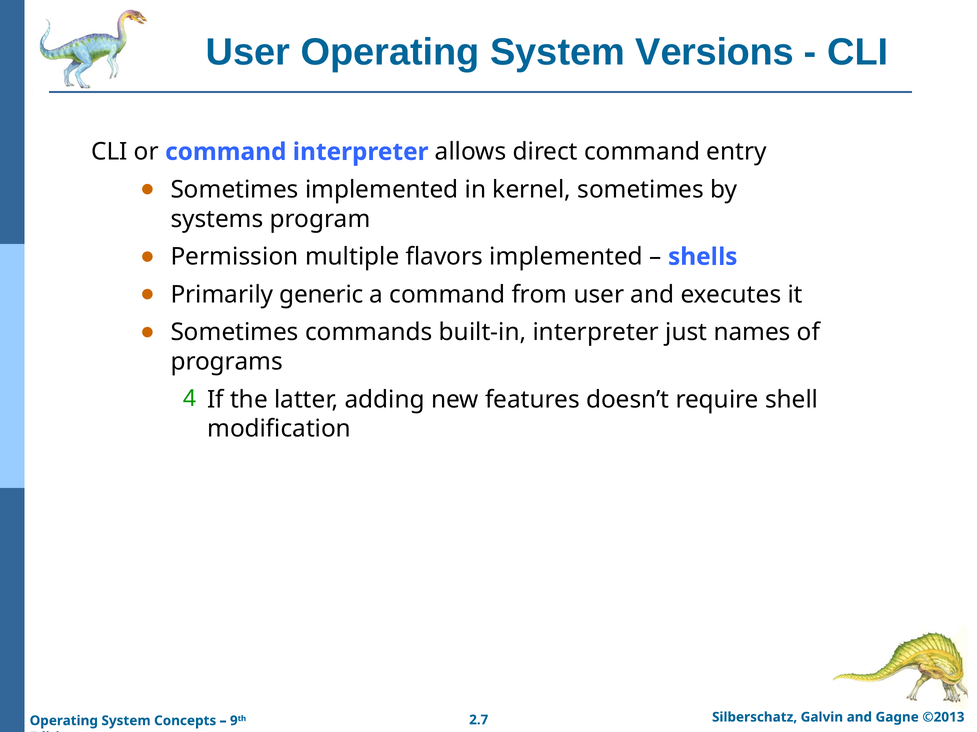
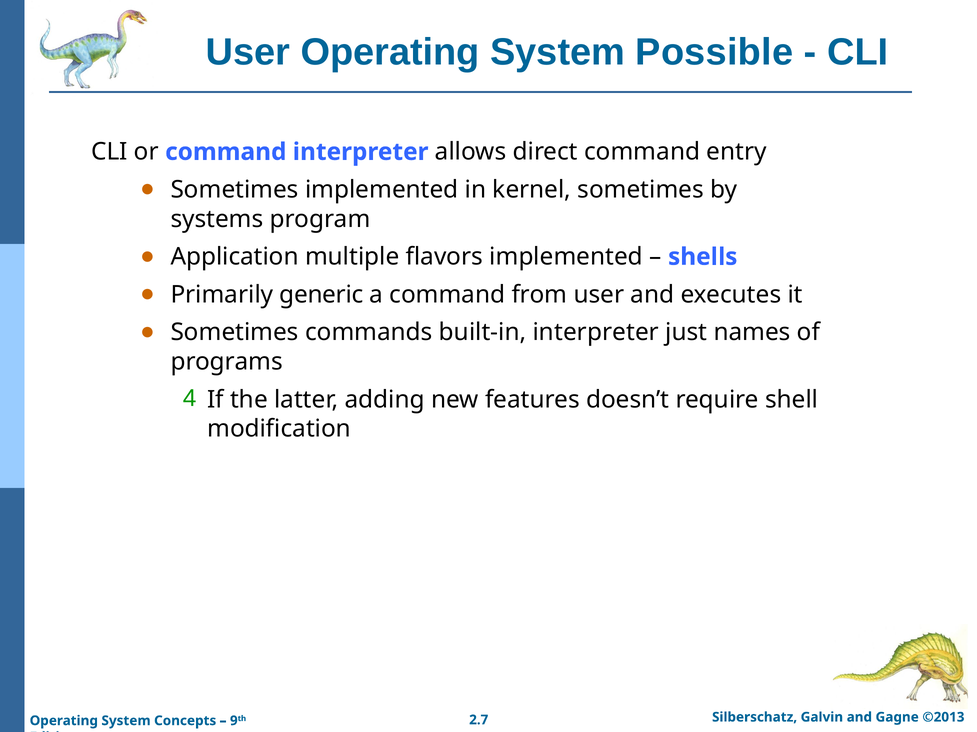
Versions: Versions -> Possible (714, 52)
Permission: Permission -> Application (235, 257)
